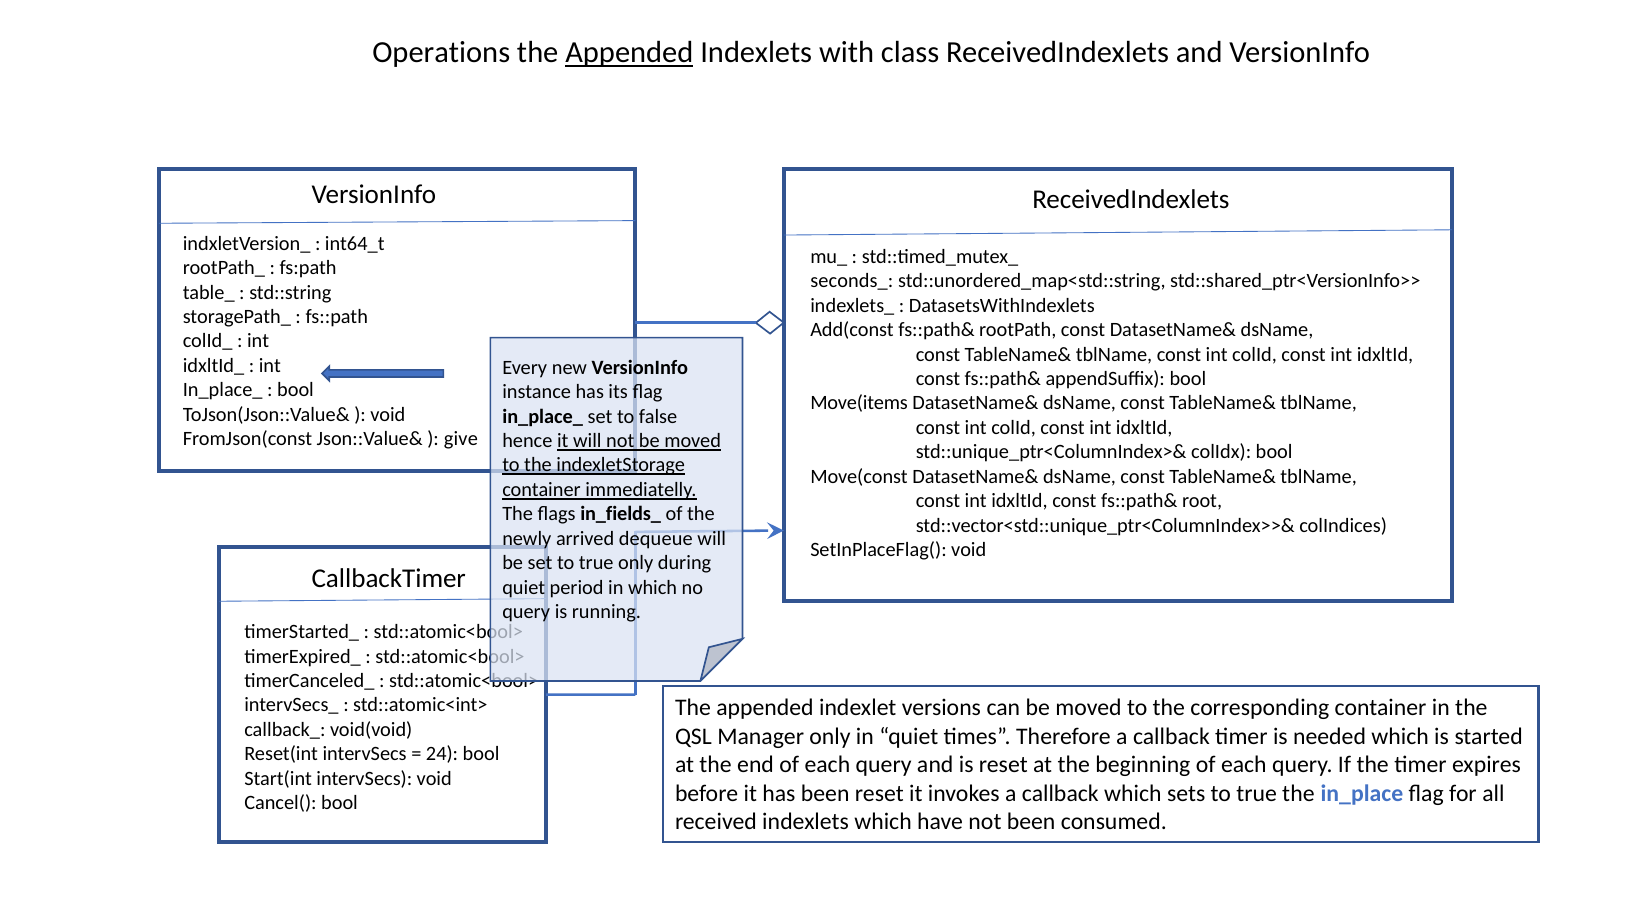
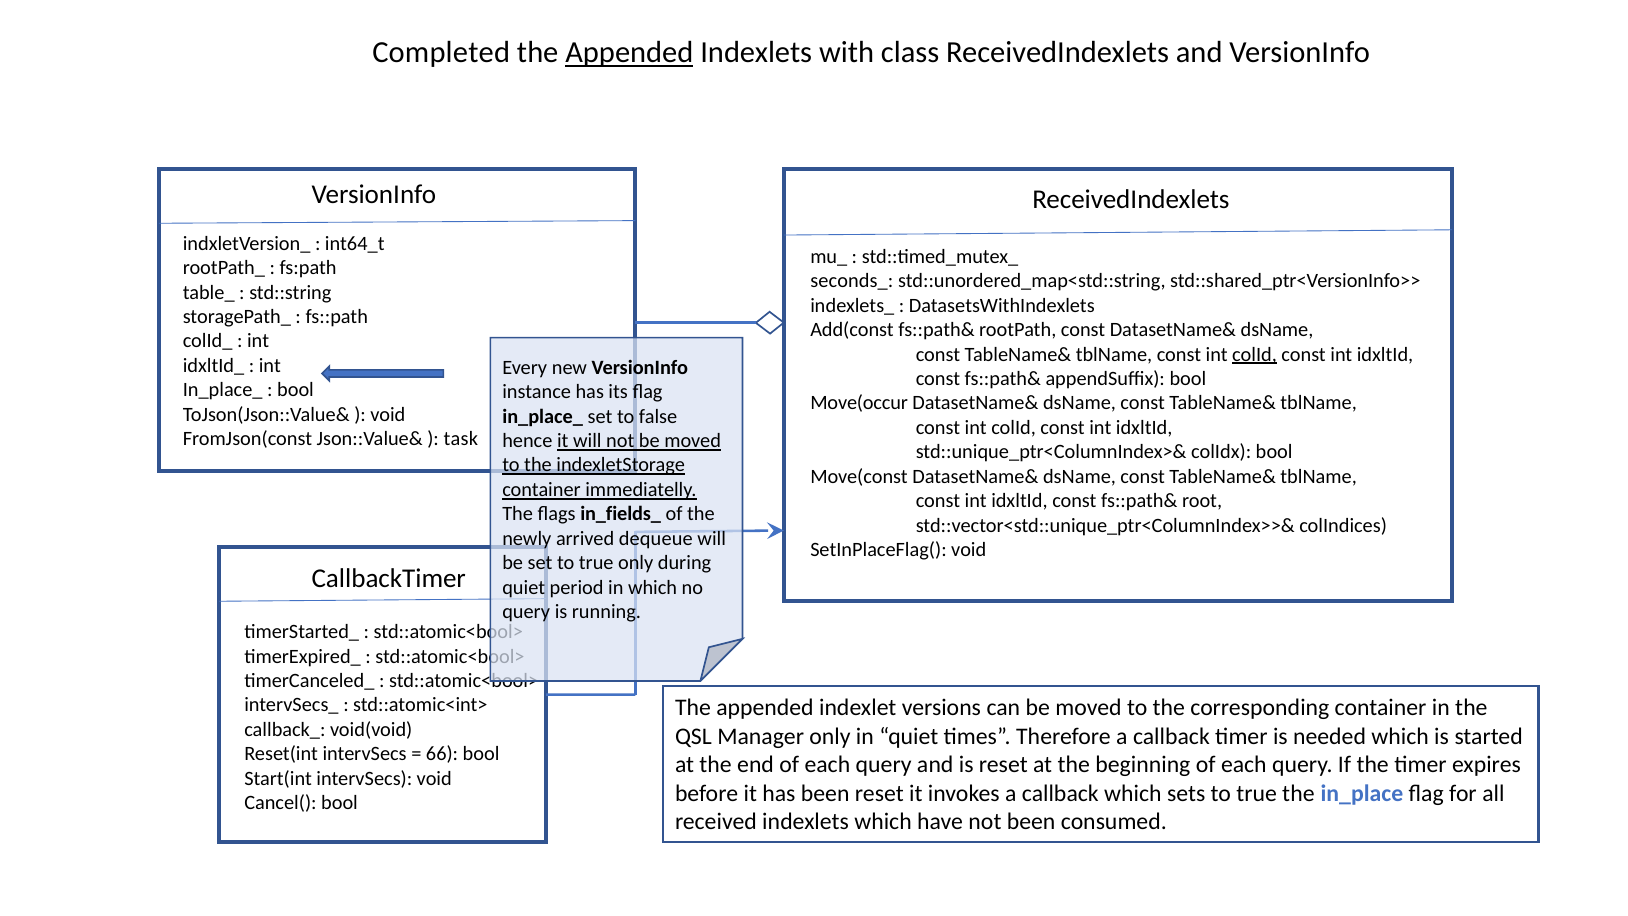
Operations: Operations -> Completed (441, 53)
colId underline: none -> present (1254, 354)
Move(items: Move(items -> Move(occur (859, 403)
give: give -> task (461, 439)
24: 24 -> 66 (442, 754)
